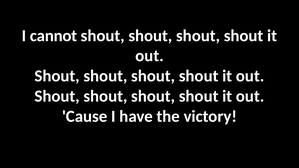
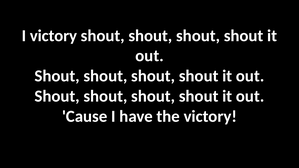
I cannot: cannot -> victory (53, 36)
